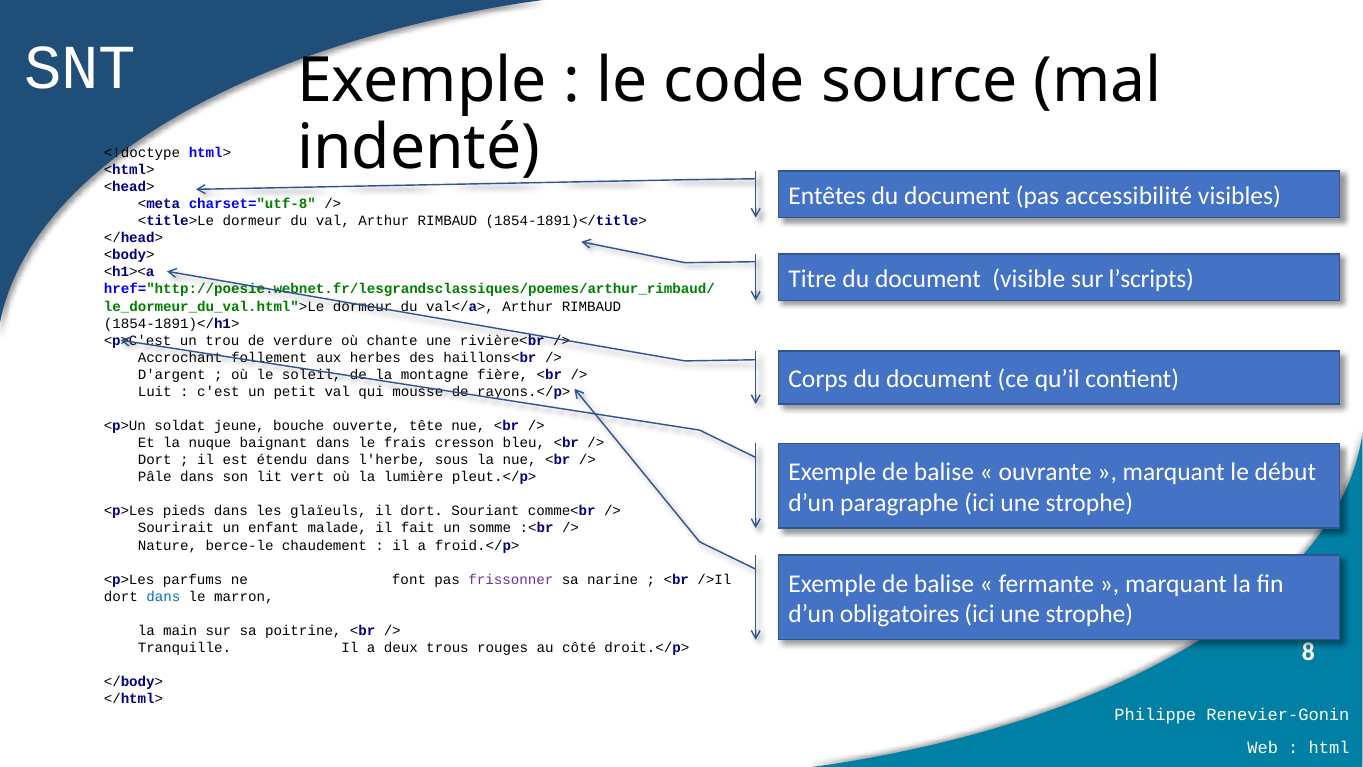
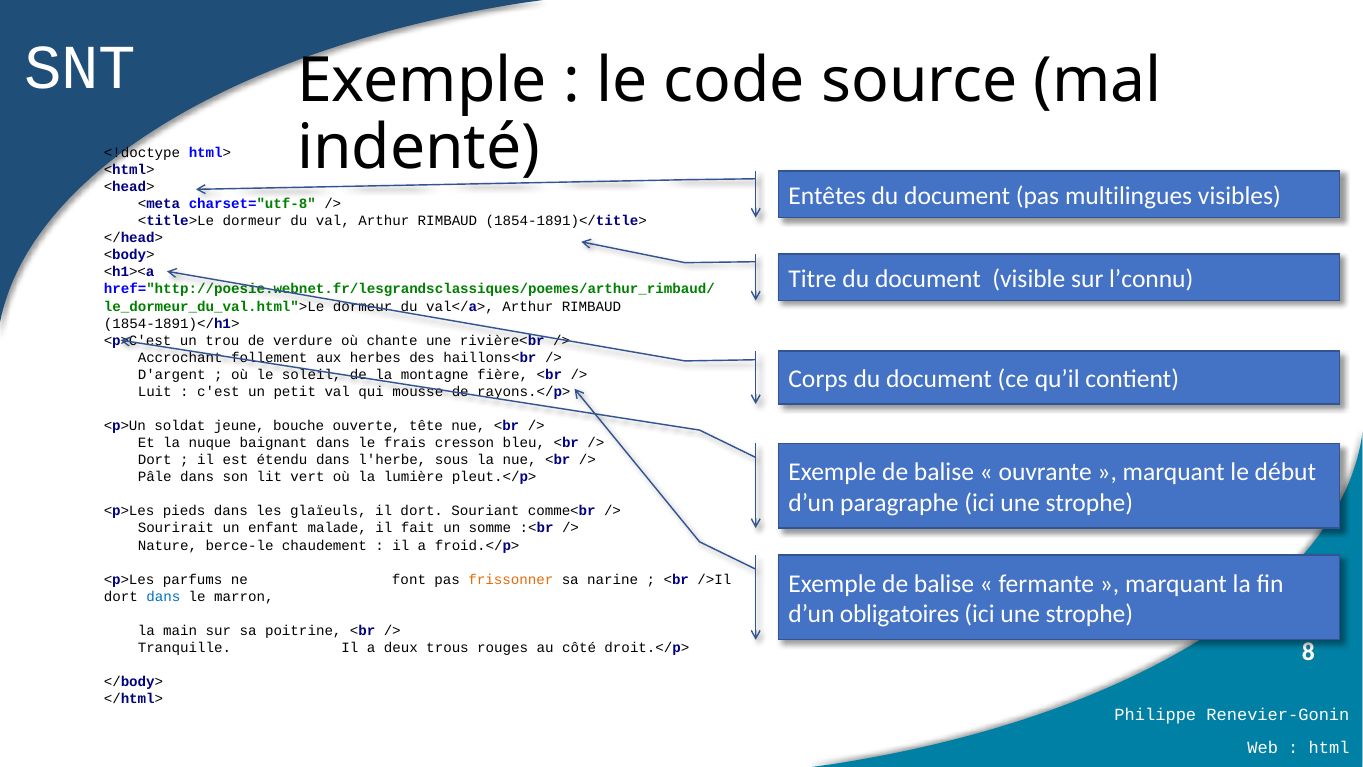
accessibilité: accessibilité -> multilingues (1129, 196)
l’scripts: l’scripts -> l’connu (1151, 279)
frissonner colour: purple -> orange (511, 579)
